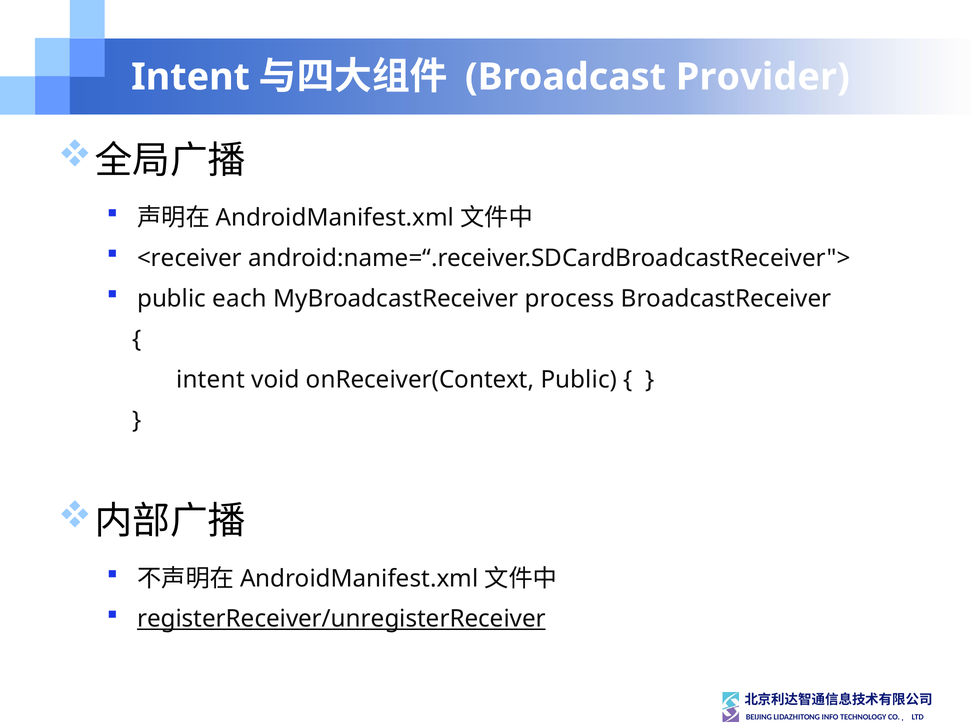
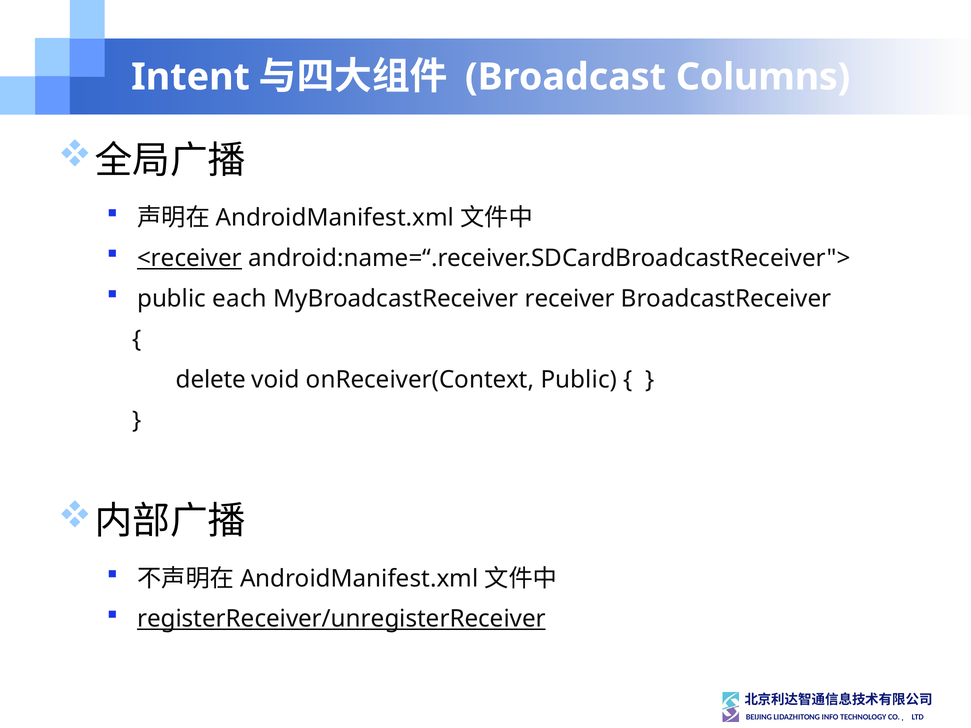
Provider: Provider -> Columns (763, 77)
<receiver underline: none -> present (190, 258)
process: process -> receiver (570, 299)
intent: intent -> delete (211, 380)
